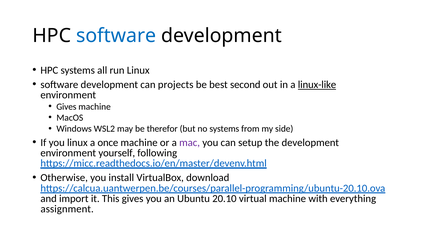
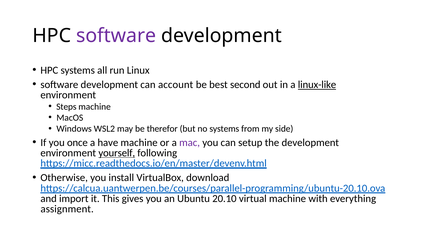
software colour: blue -> purple (116, 36)
projects: projects -> account (176, 84)
Gives: Gives -> Steps (66, 107)
you linux: linux -> once (77, 142)
once: once -> have (108, 142)
yourself underline: none -> present (117, 153)
